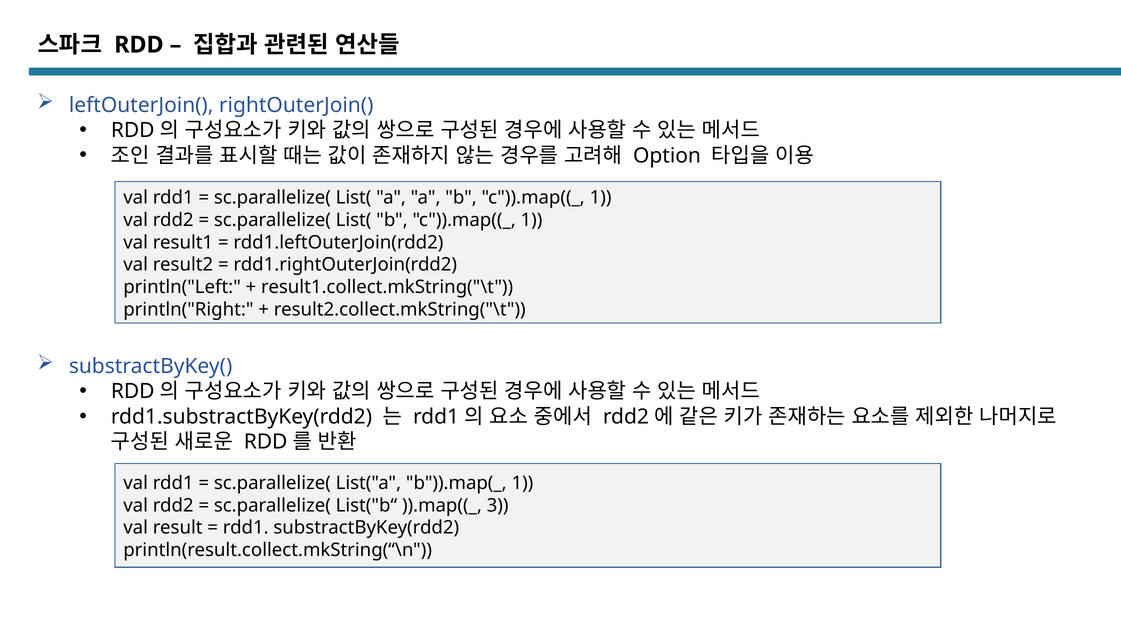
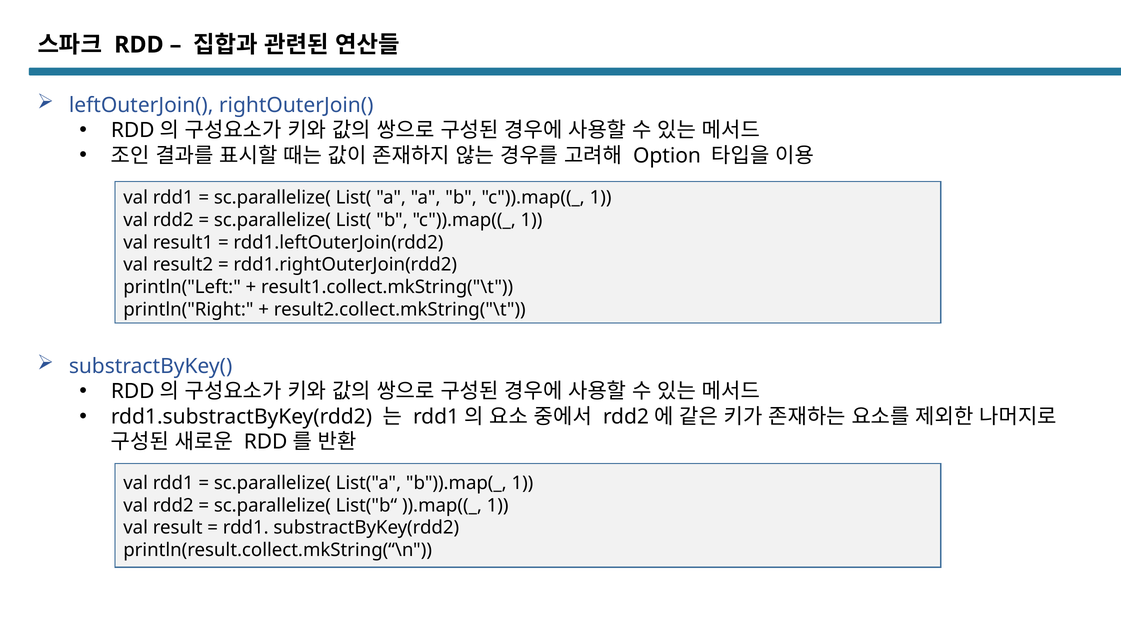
)).map((_ 3: 3 -> 1 (498, 505)
